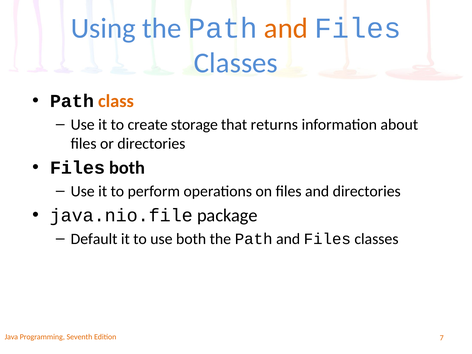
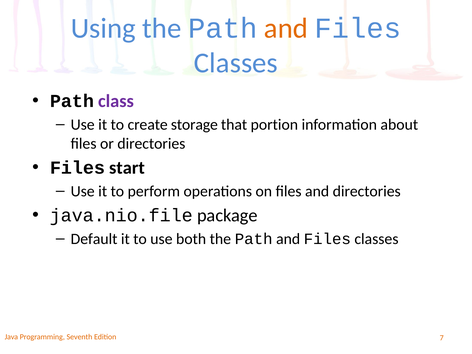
class colour: orange -> purple (116, 101)
returns: returns -> portion (274, 125)
Files both: both -> start (127, 168)
